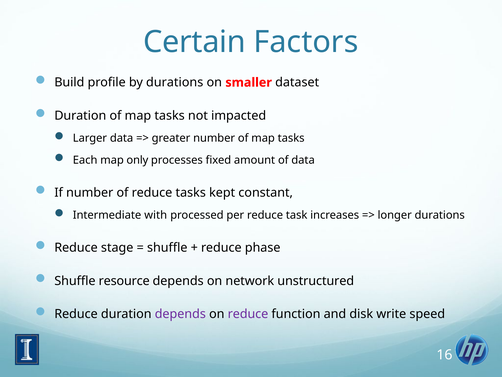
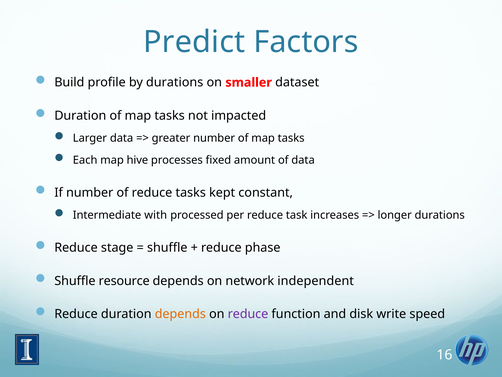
Certain: Certain -> Predict (194, 42)
only: only -> hive (137, 160)
unstructured: unstructured -> independent (316, 280)
depends colour: purple -> orange (180, 314)
